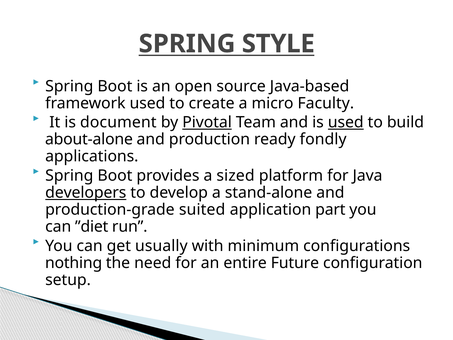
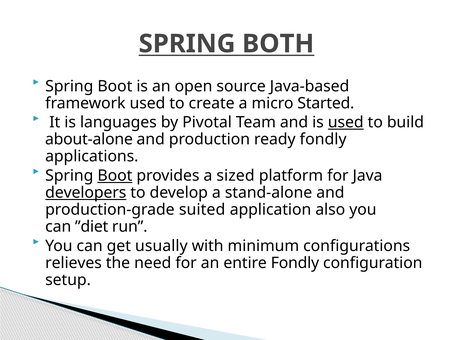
STYLE: STYLE -> BOTH (278, 44)
Faculty: Faculty -> Started (326, 103)
document: document -> languages (118, 122)
Pivotal underline: present -> none (207, 122)
Boot underline: none -> present (115, 176)
part: part -> also (330, 210)
nothing: nothing -> relieves (74, 263)
entire Future: Future -> Fondly (295, 263)
